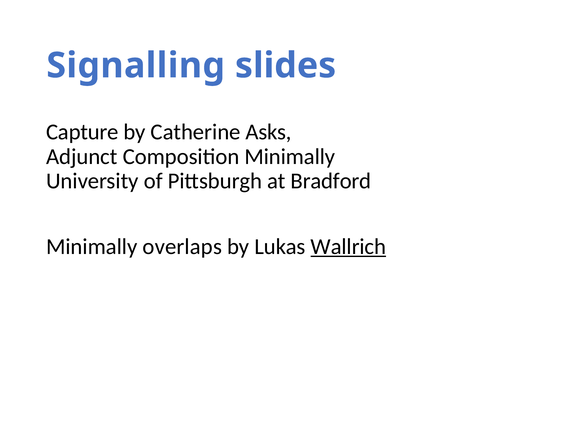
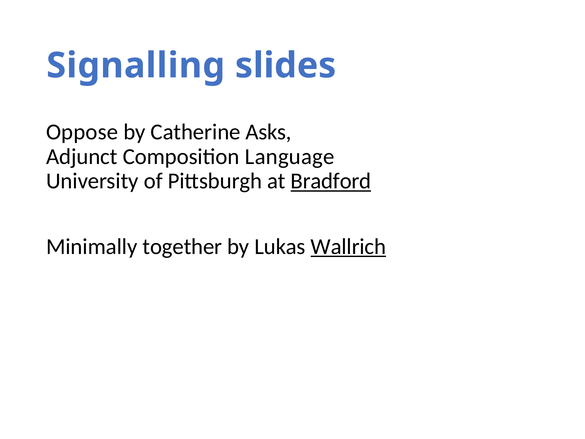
Capture: Capture -> Oppose (82, 132)
Composition Minimally: Minimally -> Language (290, 156)
Bradford underline: none -> present (331, 181)
overlaps: overlaps -> together (182, 246)
